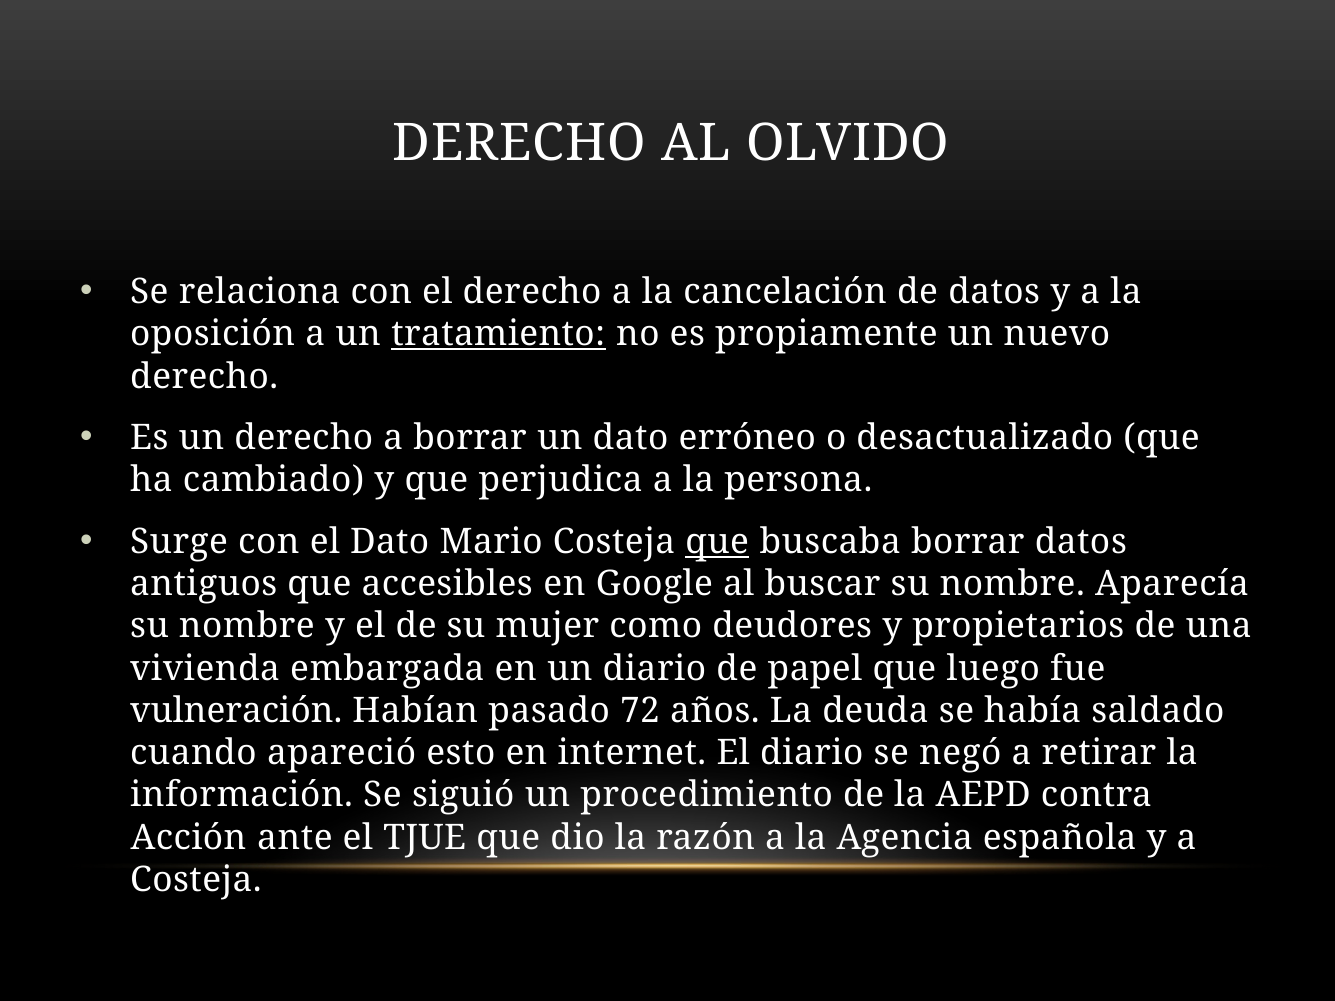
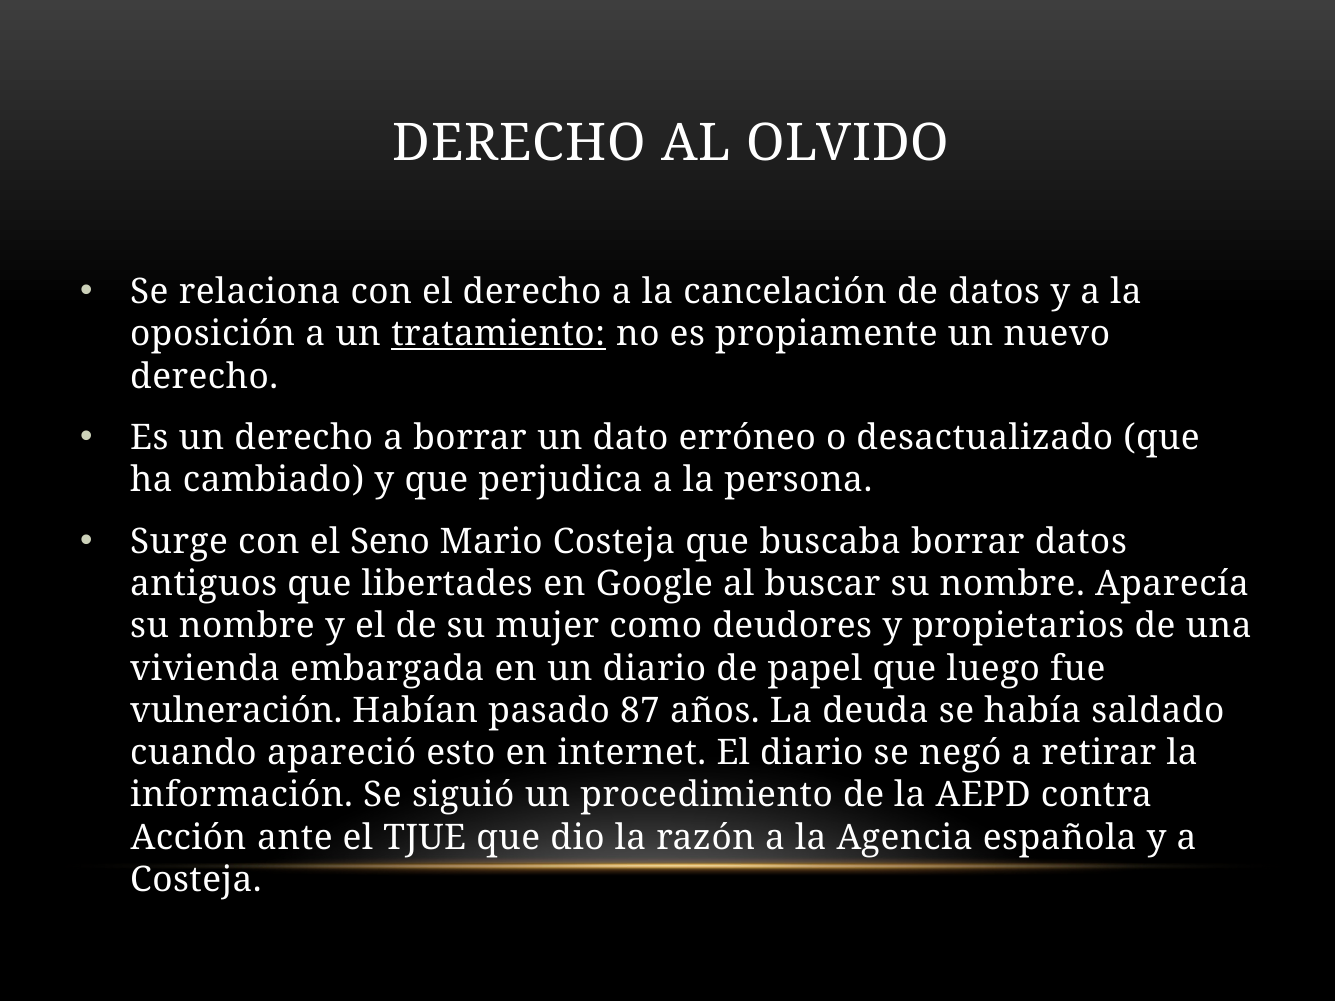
el Dato: Dato -> Seno (390, 542)
que underline: present -> none (717, 542)
accesibles: accesibles -> libertades (447, 584)
72: 72 -> 87 (640, 711)
